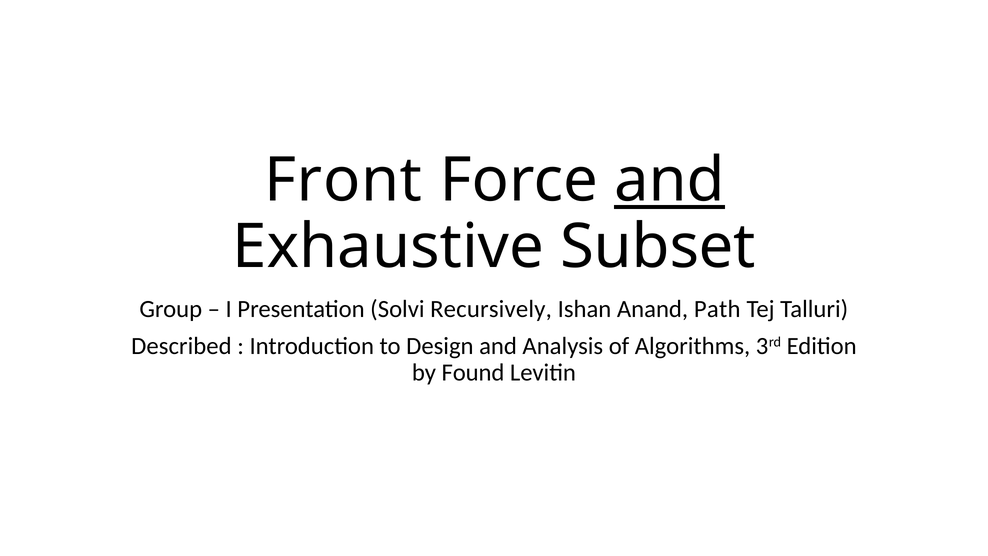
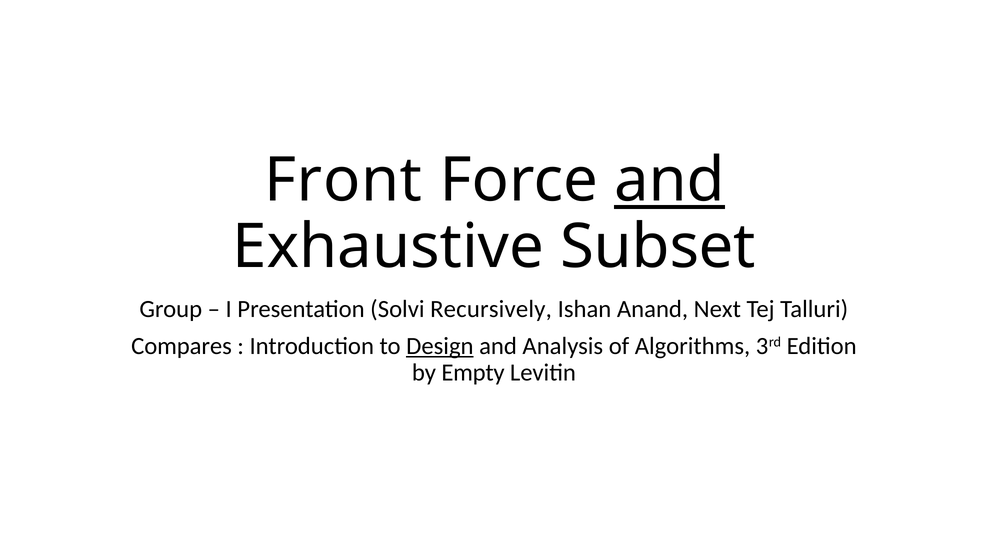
Path: Path -> Next (717, 309)
Described: Described -> Compares (182, 346)
Design underline: none -> present (440, 346)
Found: Found -> Empty (473, 372)
